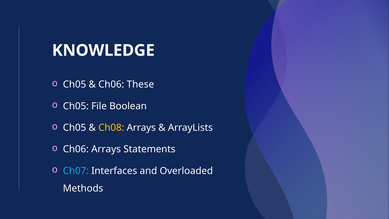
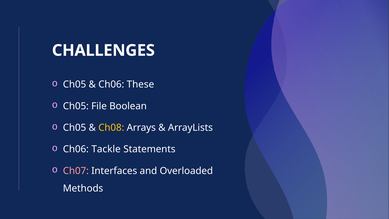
KNOWLEDGE: KNOWLEDGE -> CHALLENGES (103, 50)
Ch06 Arrays: Arrays -> Tackle (106, 149)
Ch07 colour: light blue -> pink (76, 171)
